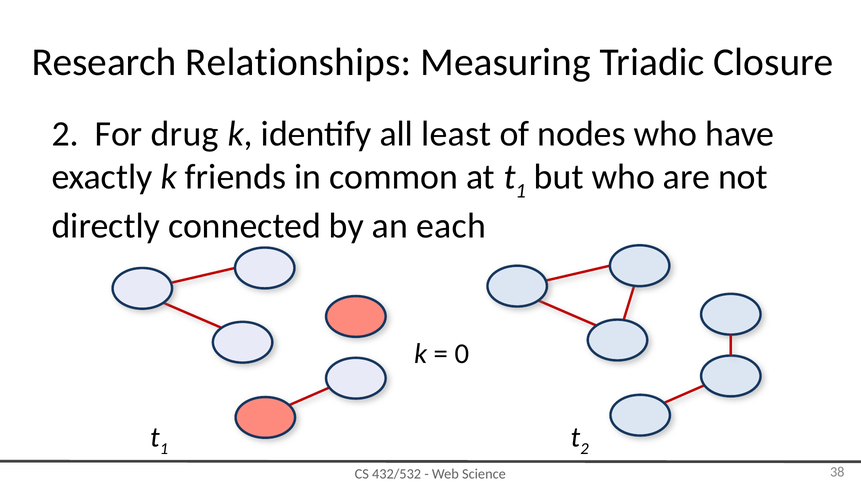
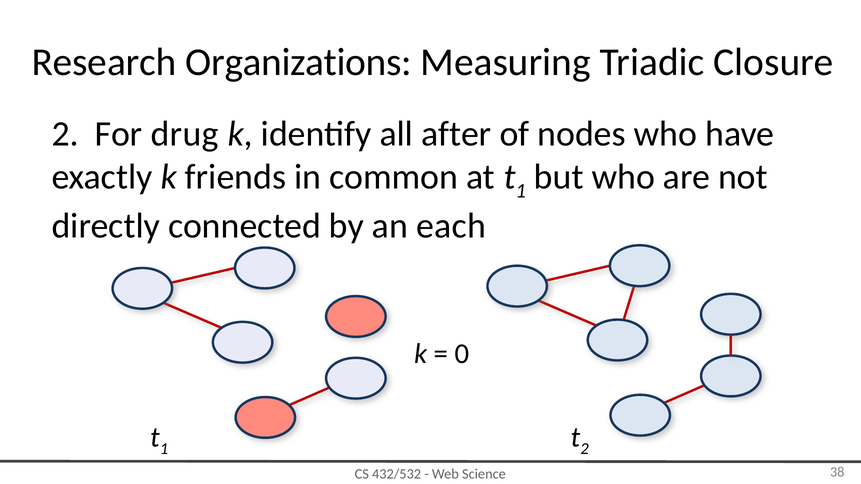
Relationships: Relationships -> Organizations (299, 63)
least: least -> after (456, 134)
